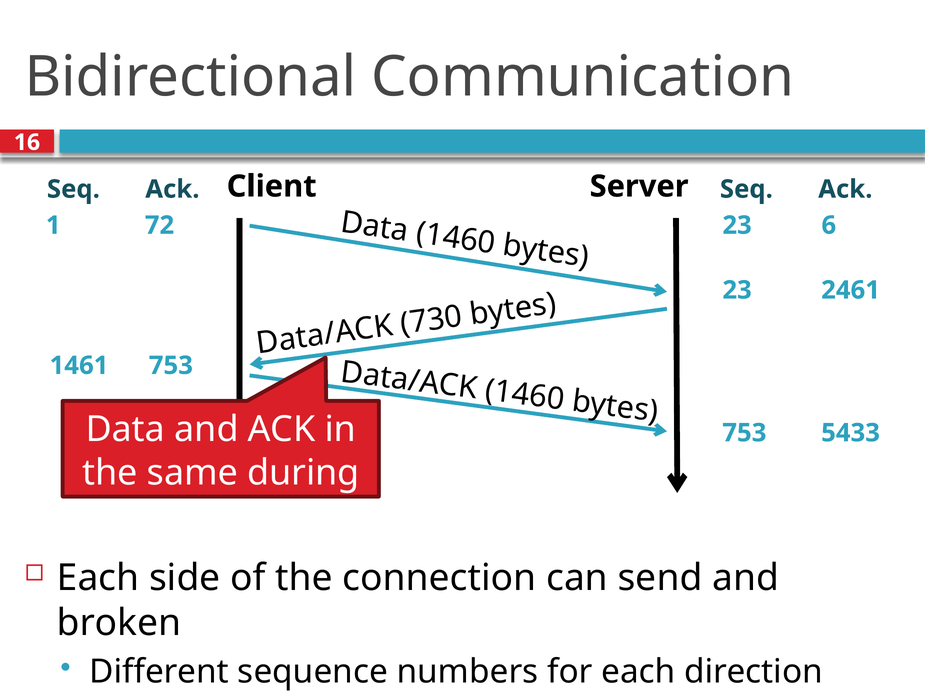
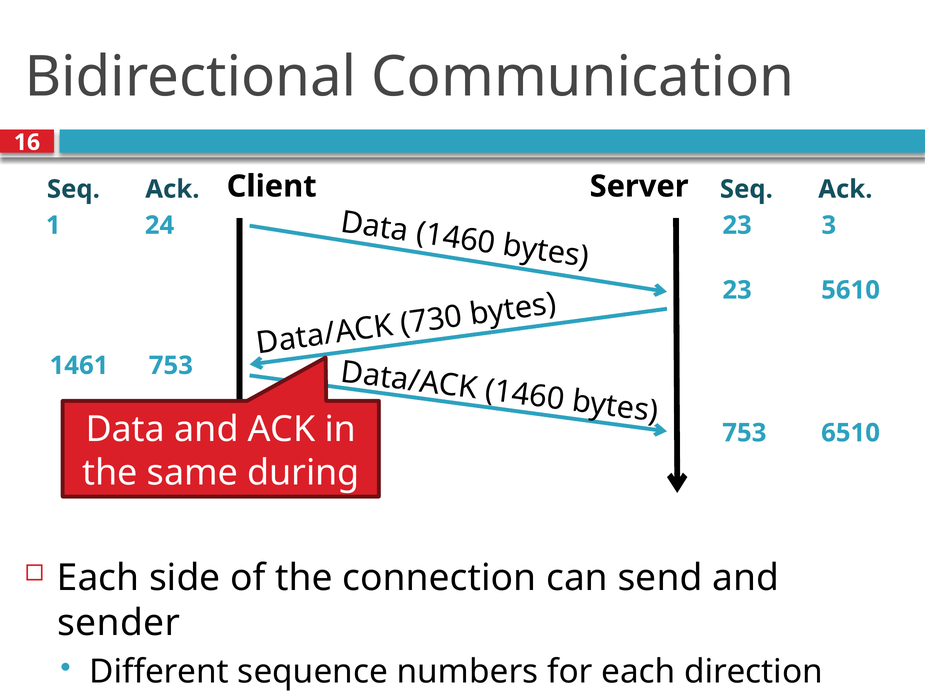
72: 72 -> 24 (160, 225)
6: 6 -> 3 (829, 225)
2461: 2461 -> 5610 (851, 290)
5433: 5433 -> 6510 (851, 433)
broken: broken -> sender (119, 623)
